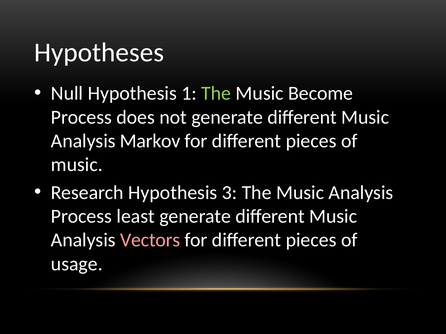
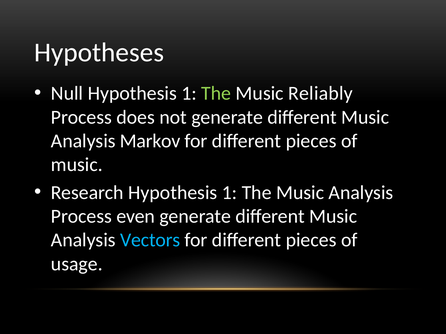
Become: Become -> Reliably (321, 94)
Research Hypothesis 3: 3 -> 1 (230, 193)
least: least -> even (136, 217)
Vectors colour: pink -> light blue (150, 240)
